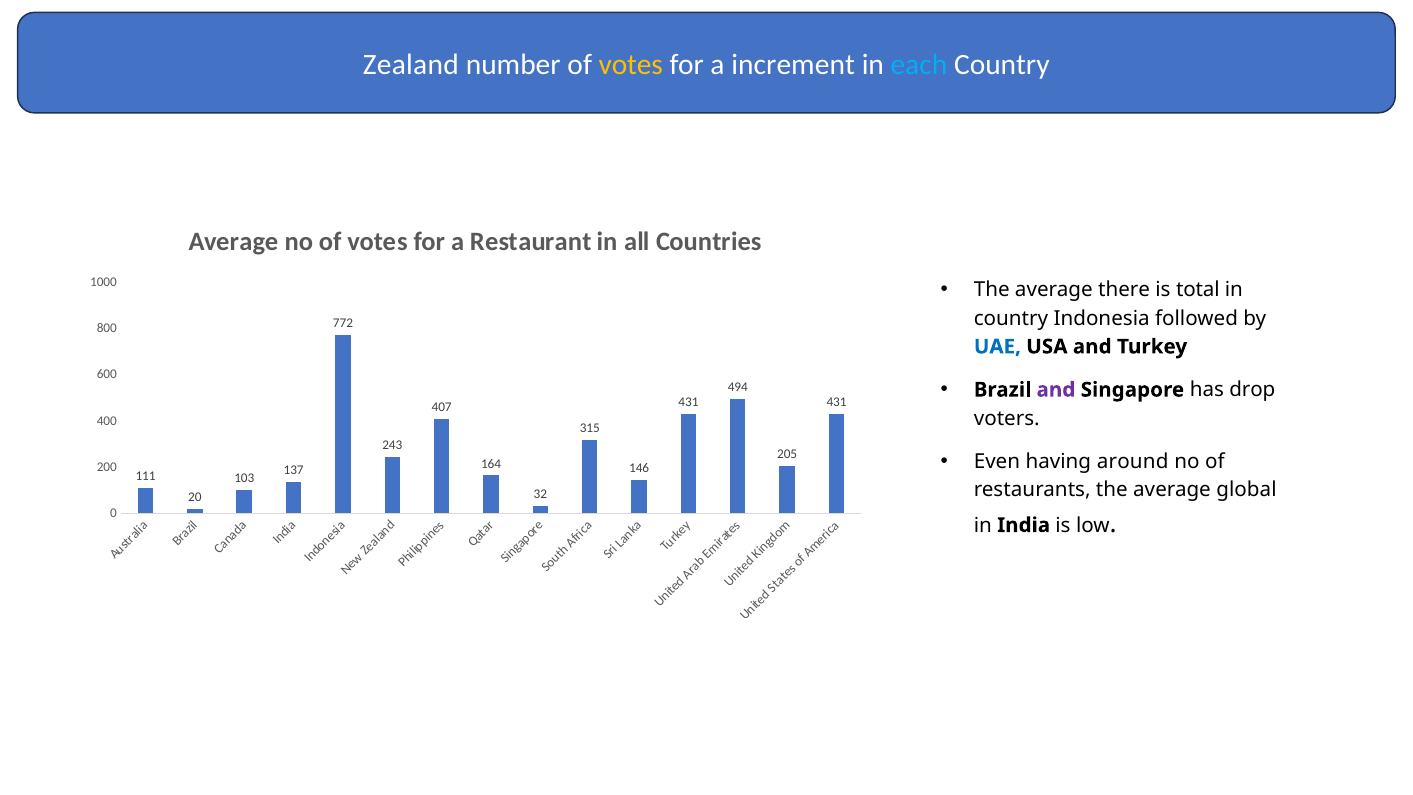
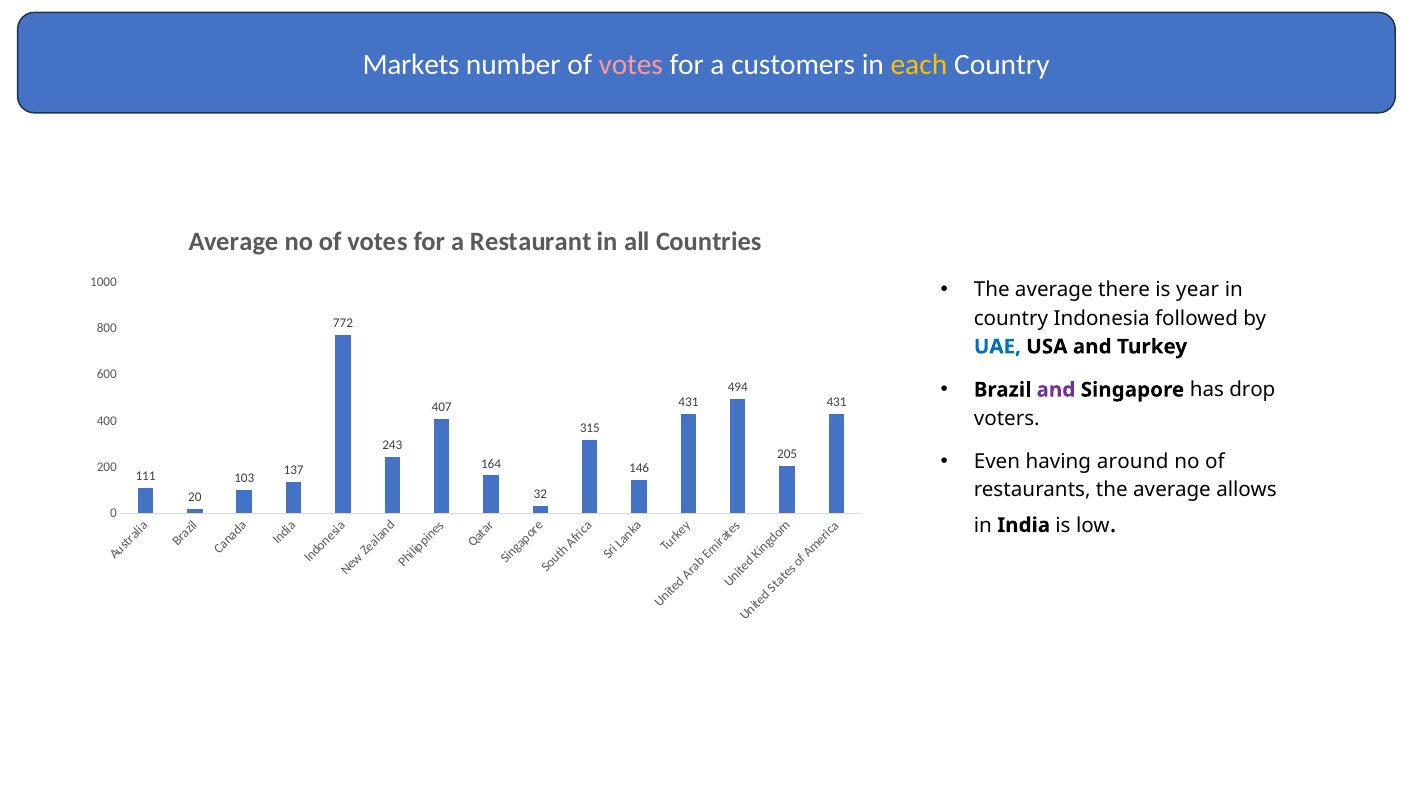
Zealand: Zealand -> Markets (411, 65)
votes colour: yellow -> pink (631, 65)
increment: increment -> customers (793, 65)
each colour: light blue -> yellow (919, 65)
total: total -> year (1198, 290)
global: global -> allows (1247, 490)
